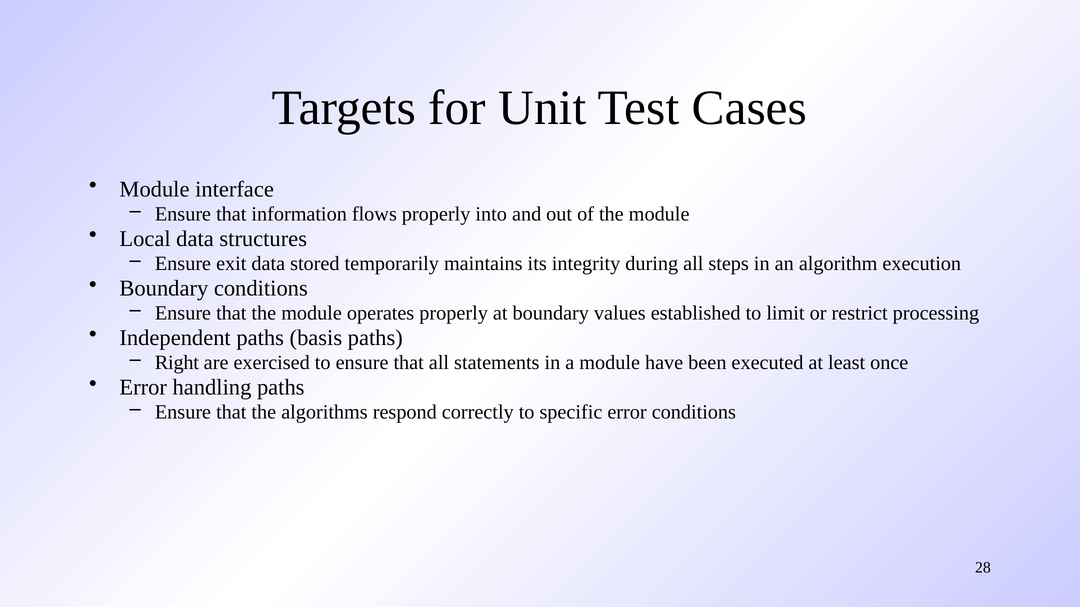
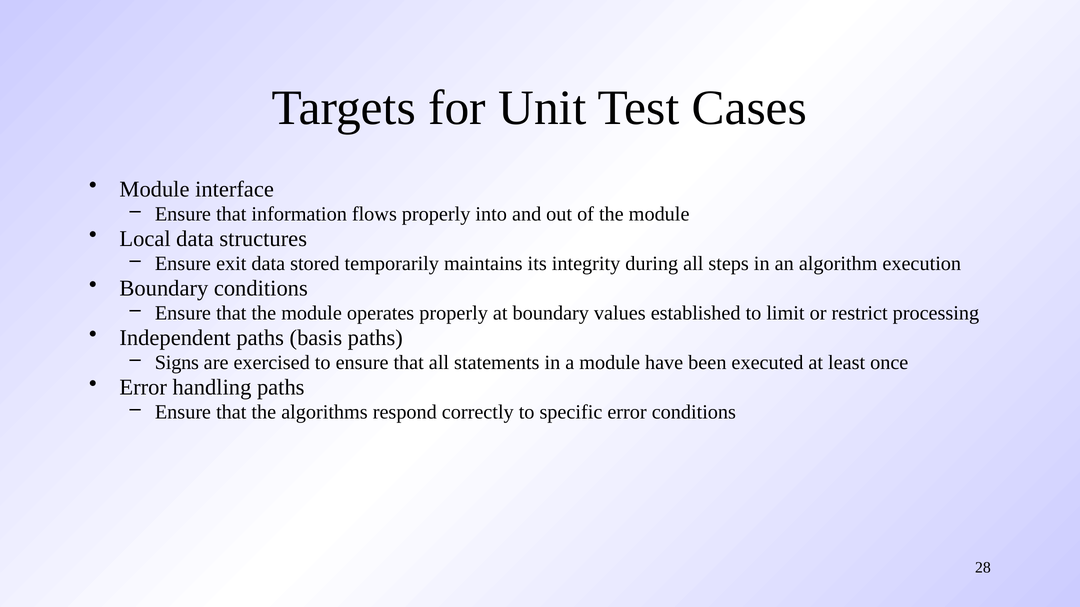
Right: Right -> Signs (177, 363)
